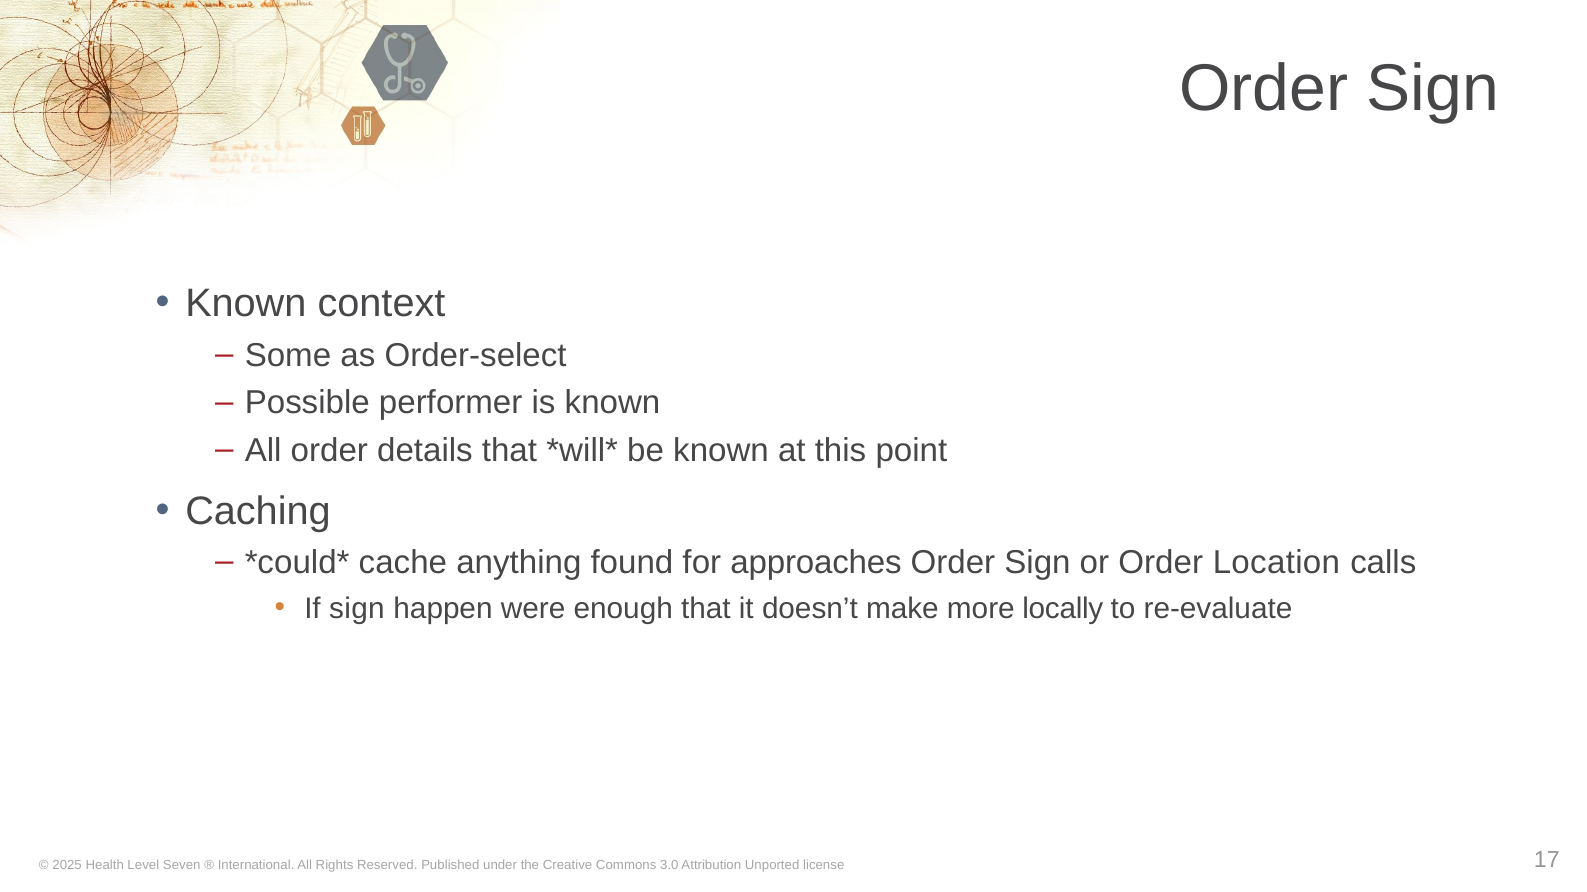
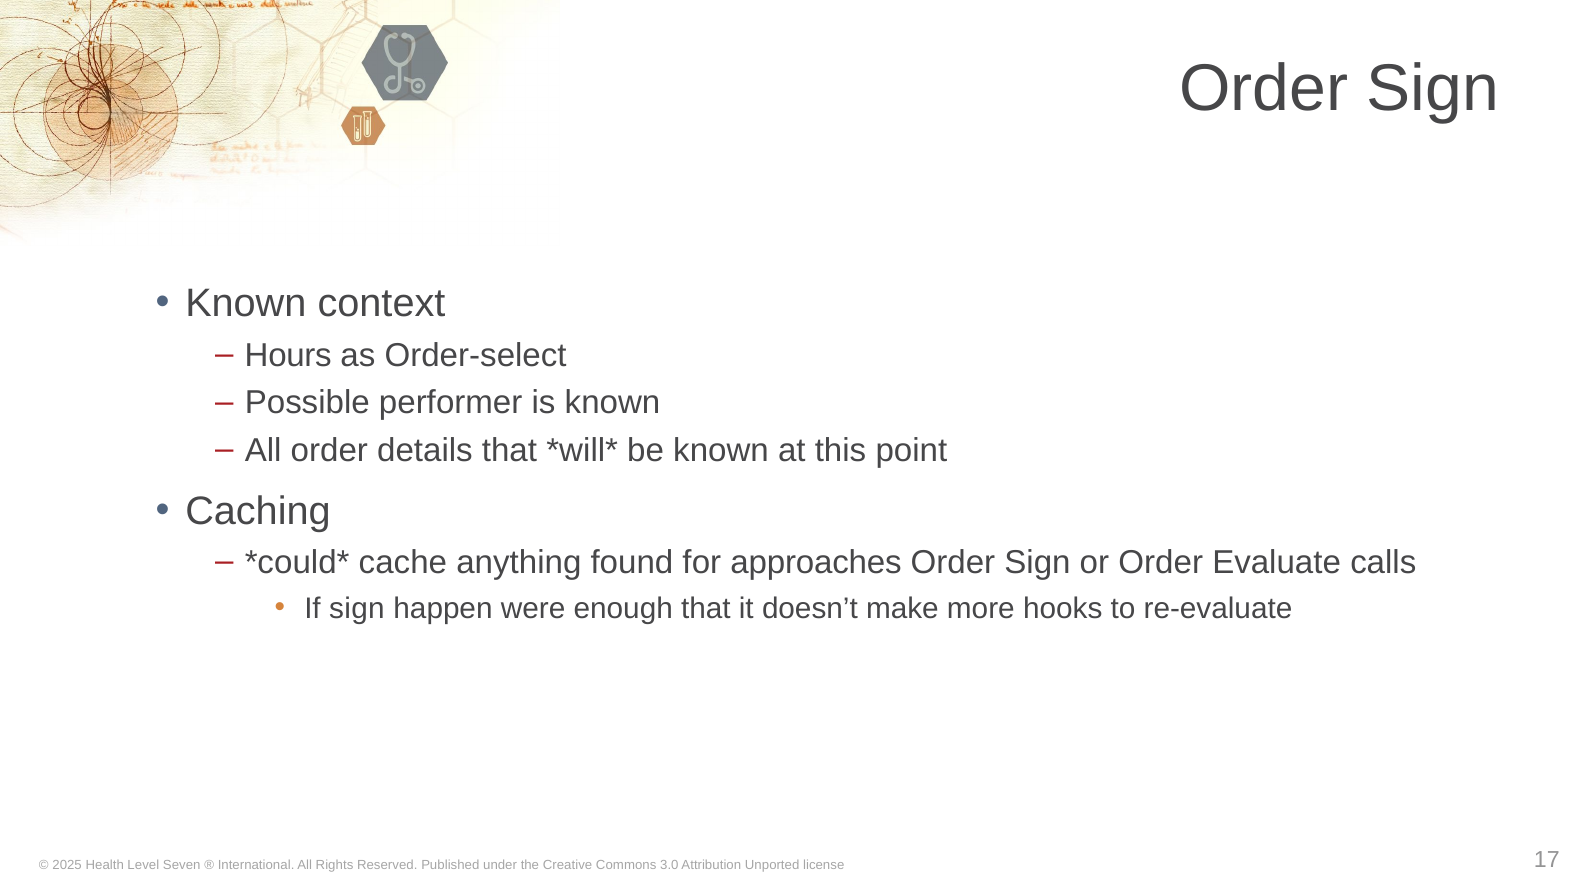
Some: Some -> Hours (288, 355)
Location: Location -> Evaluate (1277, 563)
locally: locally -> hooks (1063, 609)
